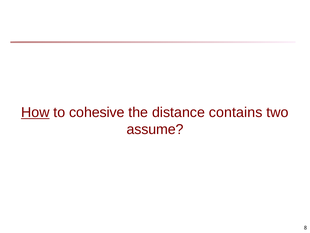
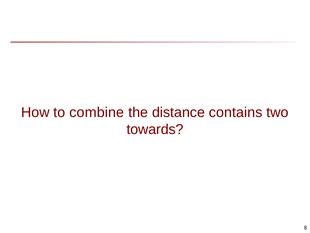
How underline: present -> none (35, 112)
cohesive: cohesive -> combine (97, 112)
assume: assume -> towards (155, 129)
